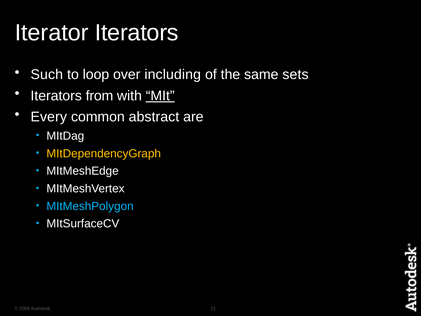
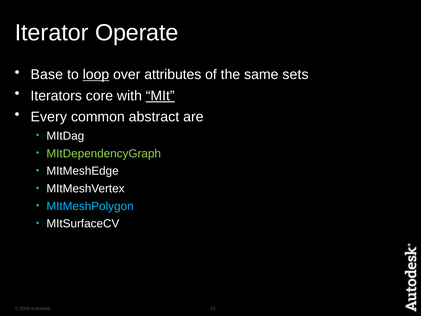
Iterator Iterators: Iterators -> Operate (137, 33)
Such: Such -> Base (47, 75)
loop underline: none -> present (96, 75)
including: including -> attributes (173, 75)
from: from -> core (99, 96)
MItDependencyGraph colour: yellow -> light green (104, 153)
